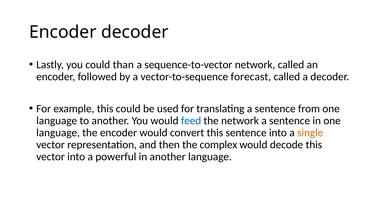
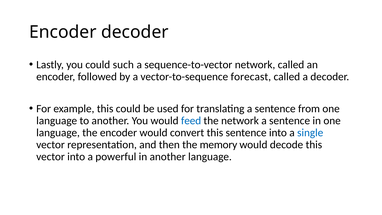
than: than -> such (123, 65)
single colour: orange -> blue (310, 133)
complex: complex -> memory (218, 145)
